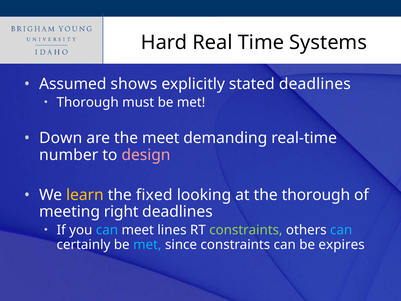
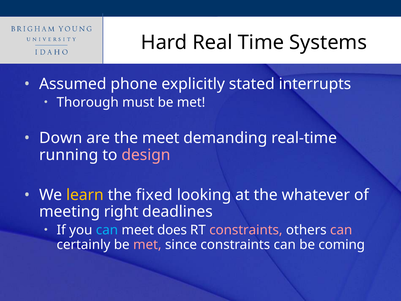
shows: shows -> phone (134, 84)
stated deadlines: deadlines -> interrupts (315, 84)
number: number -> running (69, 155)
the thorough: thorough -> whatever (316, 195)
lines: lines -> does (172, 230)
constraints colour: light green -> pink (246, 230)
can colour: light blue -> pink (341, 230)
met colour: light blue -> pink (147, 244)
expires: expires -> coming (342, 244)
